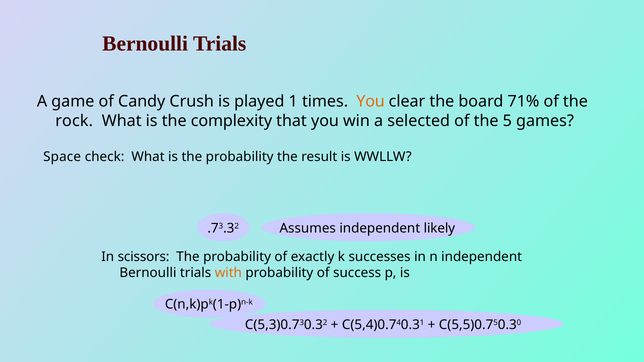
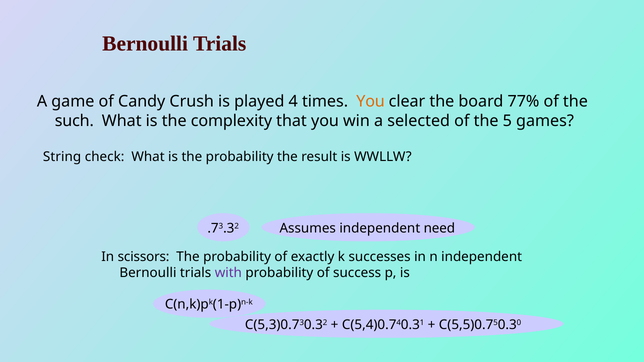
1: 1 -> 4 (293, 102)
71%: 71% -> 77% (523, 102)
rock: rock -> such (74, 121)
Space: Space -> String (62, 157)
likely: likely -> need (439, 228)
with colour: orange -> purple (228, 273)
